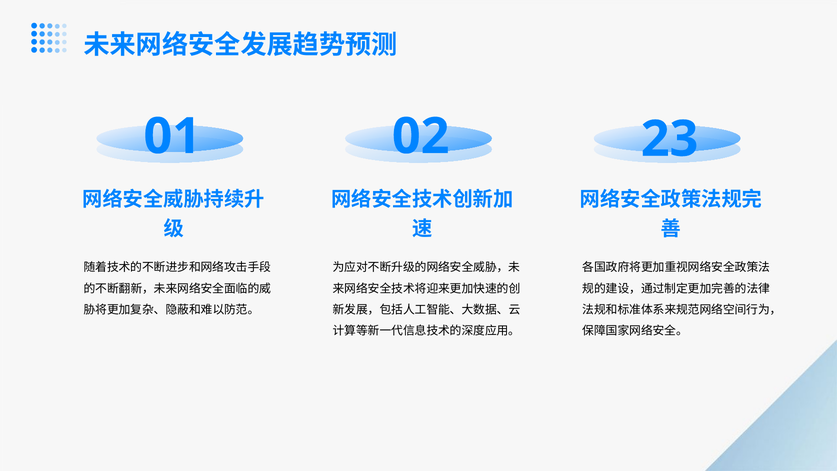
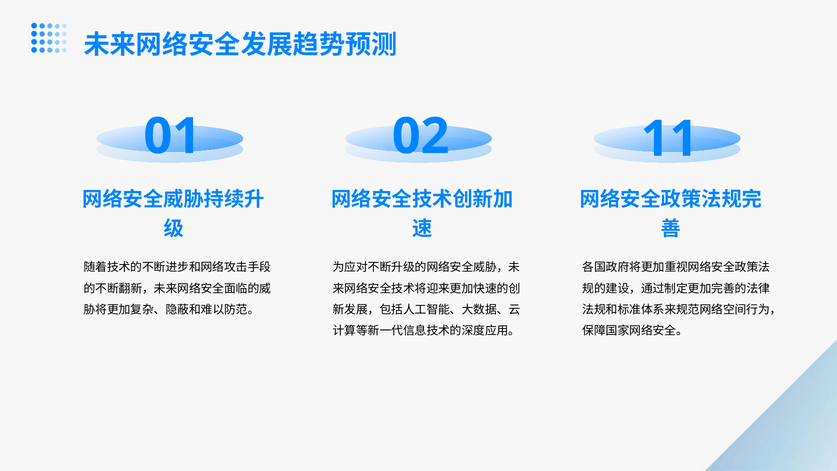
23: 23 -> 11 (670, 139)
